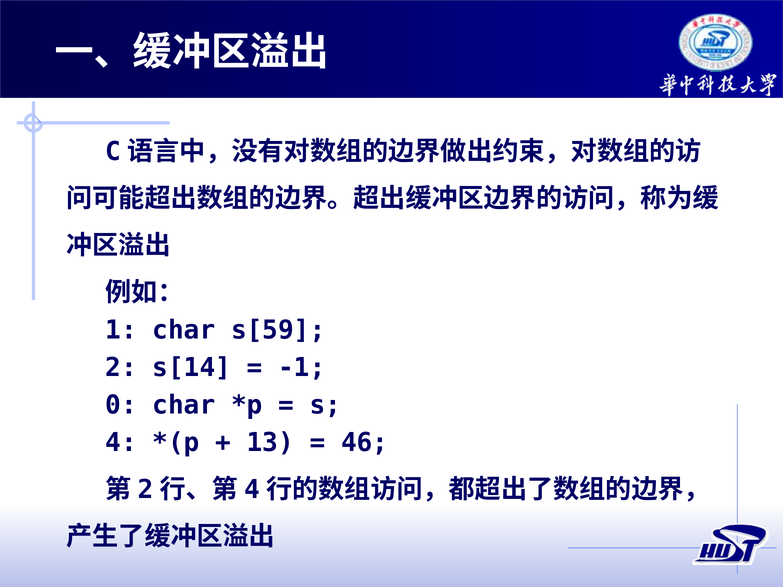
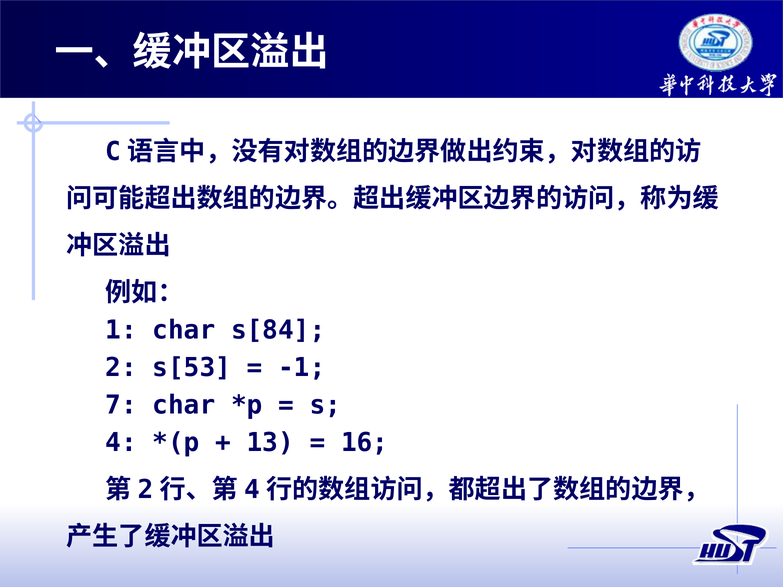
s[59: s[59 -> s[84 (278, 330)
s[14: s[14 -> s[53 (192, 368)
0: 0 -> 7 (121, 405)
46: 46 -> 16 (365, 443)
